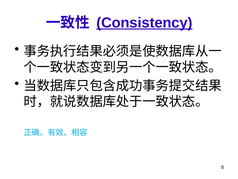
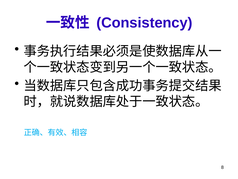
Consistency underline: present -> none (144, 23)
